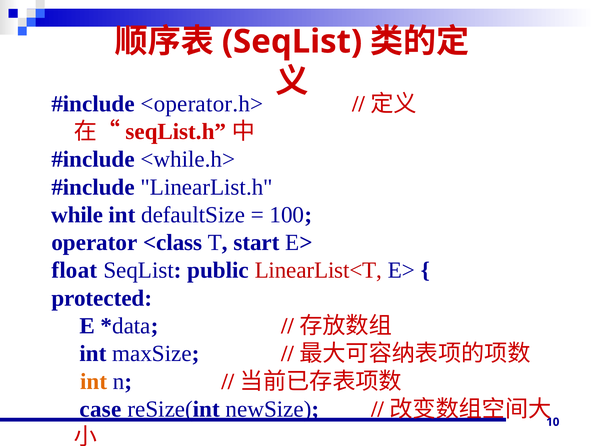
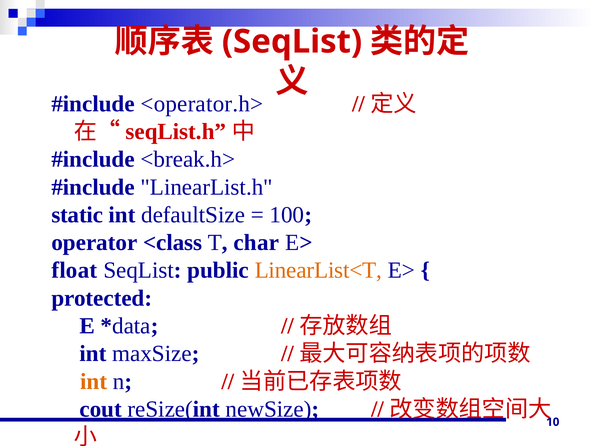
<while.h>: <while.h> -> <break.h> (188, 159)
while: while -> static (77, 215)
start: start -> char (256, 243)
LinearList<T colour: red -> orange (318, 270)
case: case -> cout (101, 409)
